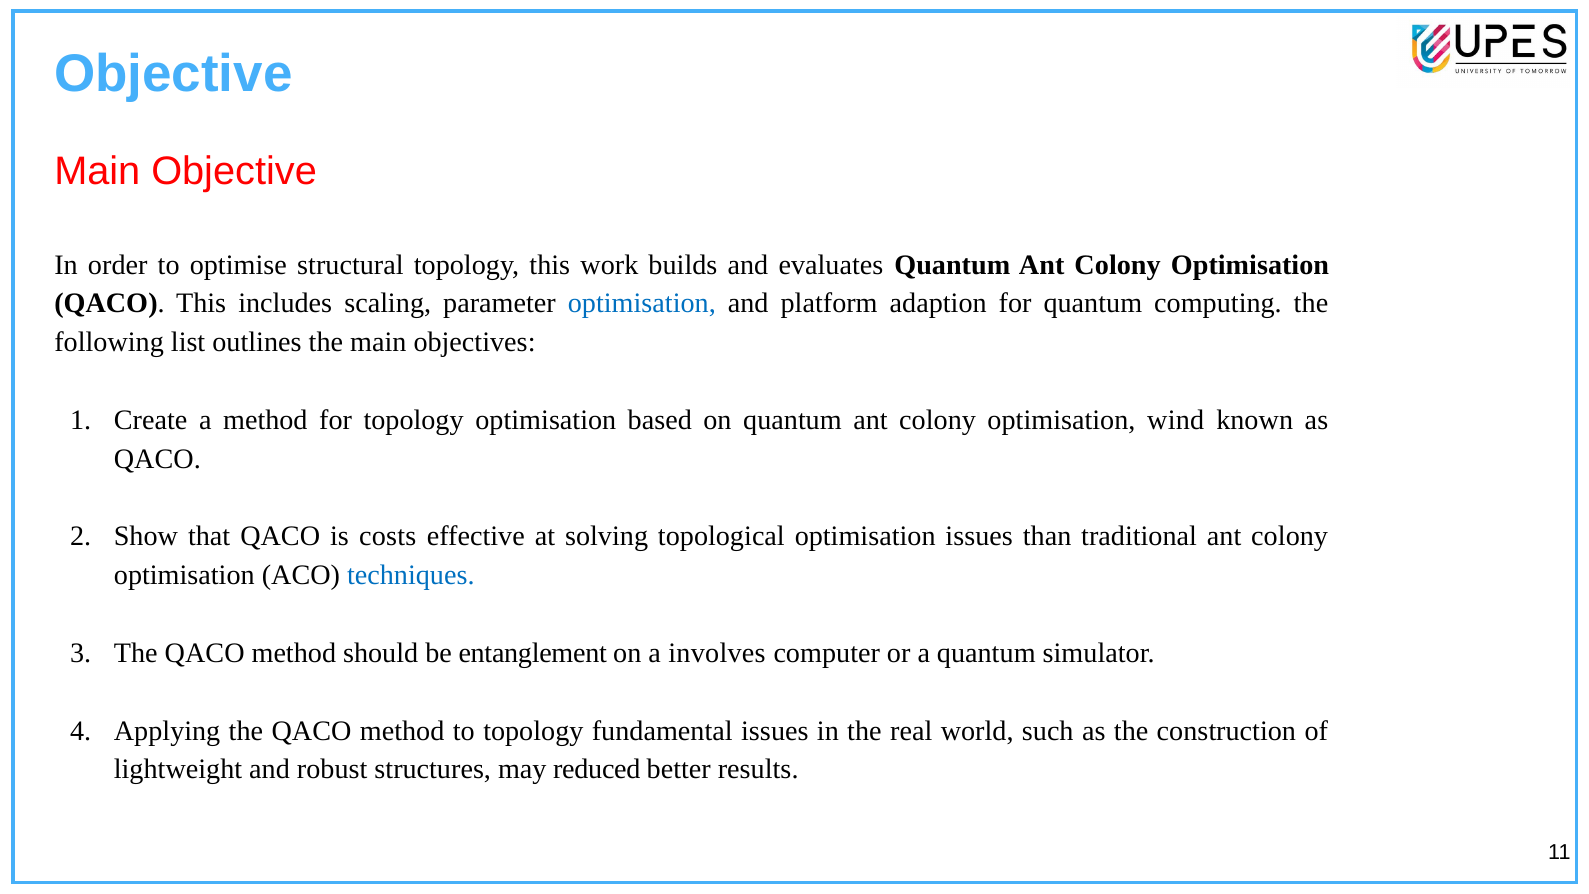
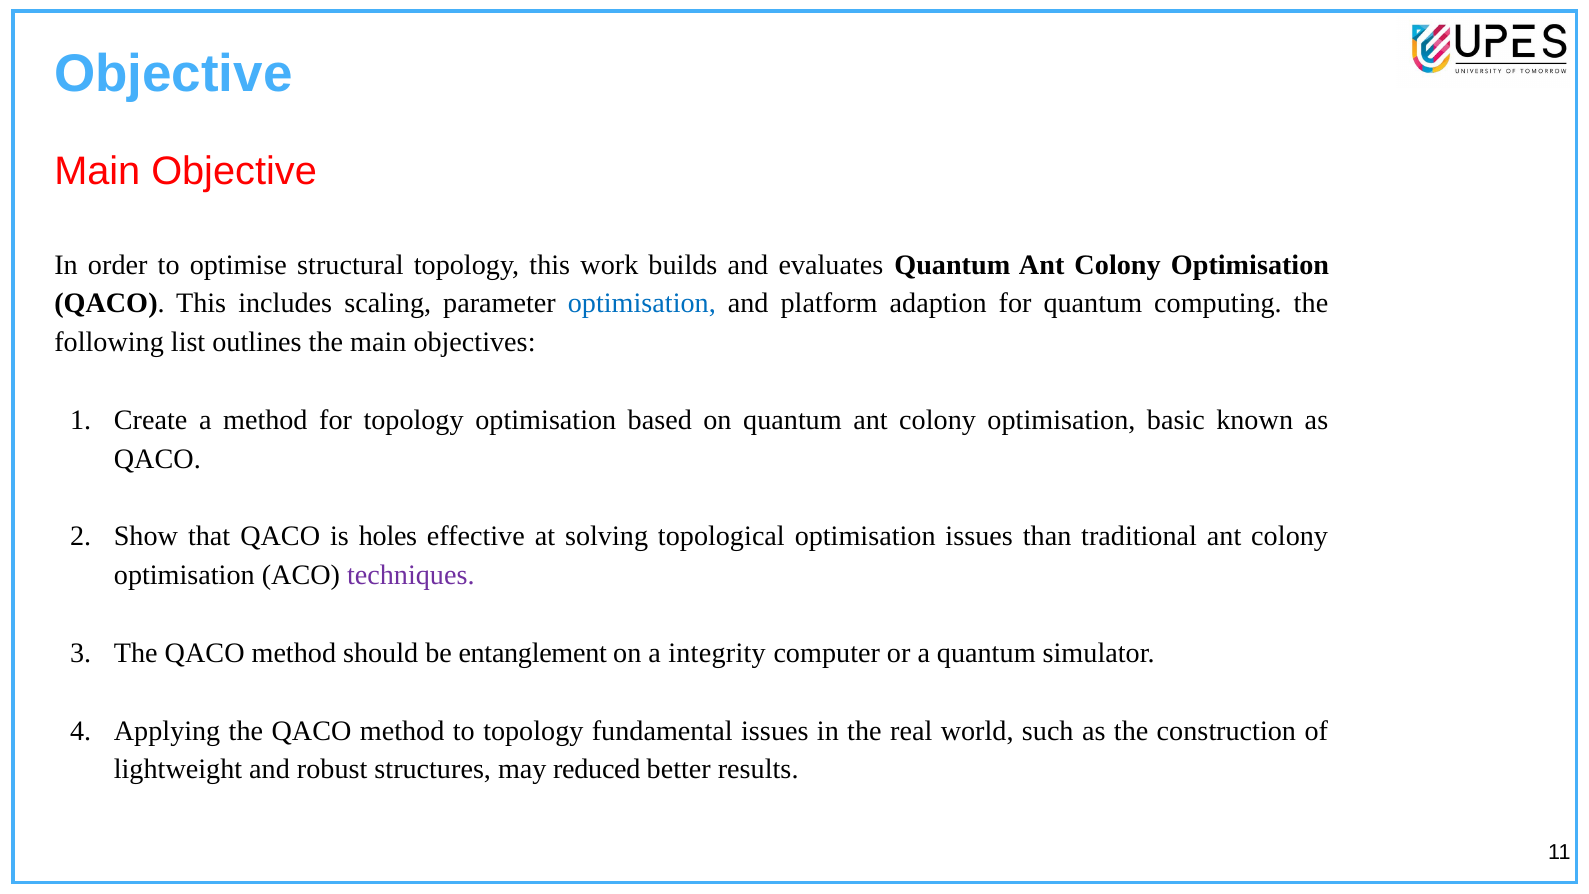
wind: wind -> basic (1176, 420)
costs: costs -> holes (388, 537)
techniques colour: blue -> purple (411, 575)
involves: involves -> integrity (717, 653)
